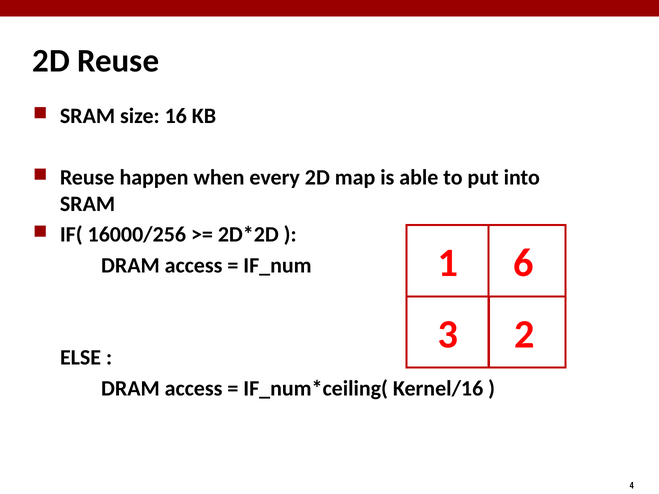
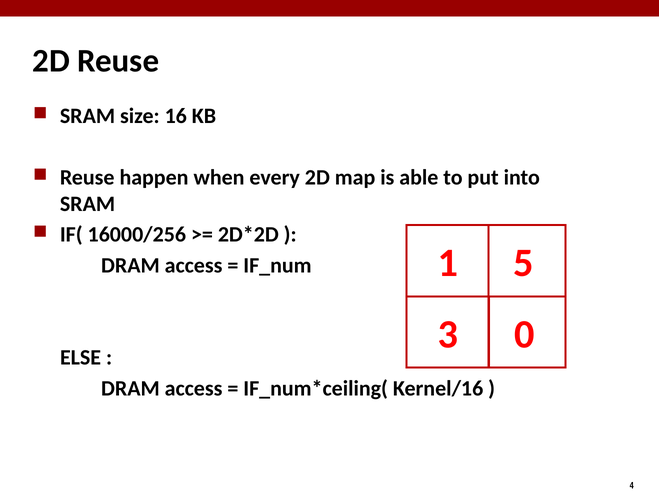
6: 6 -> 5 (523, 263)
2: 2 -> 0 (525, 335)
